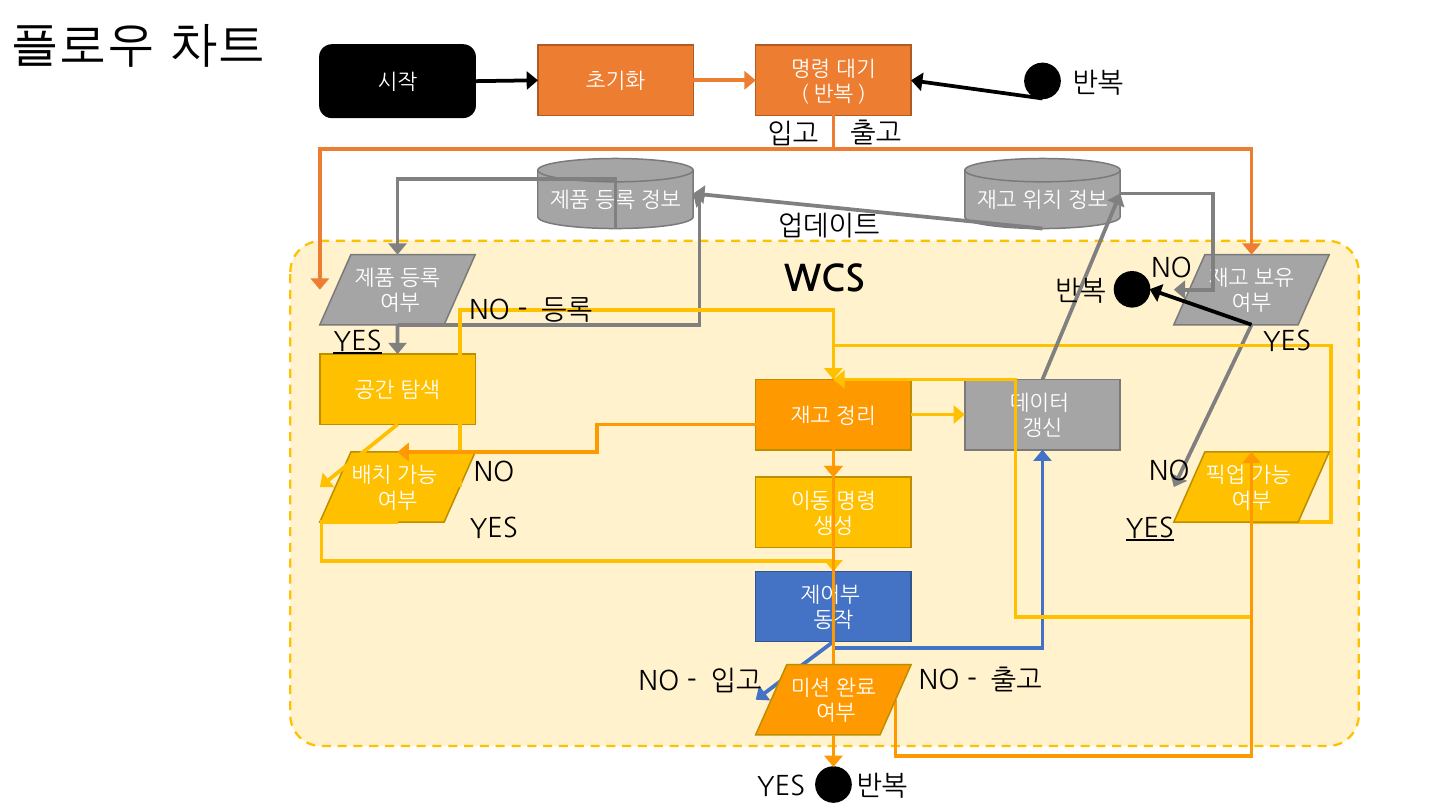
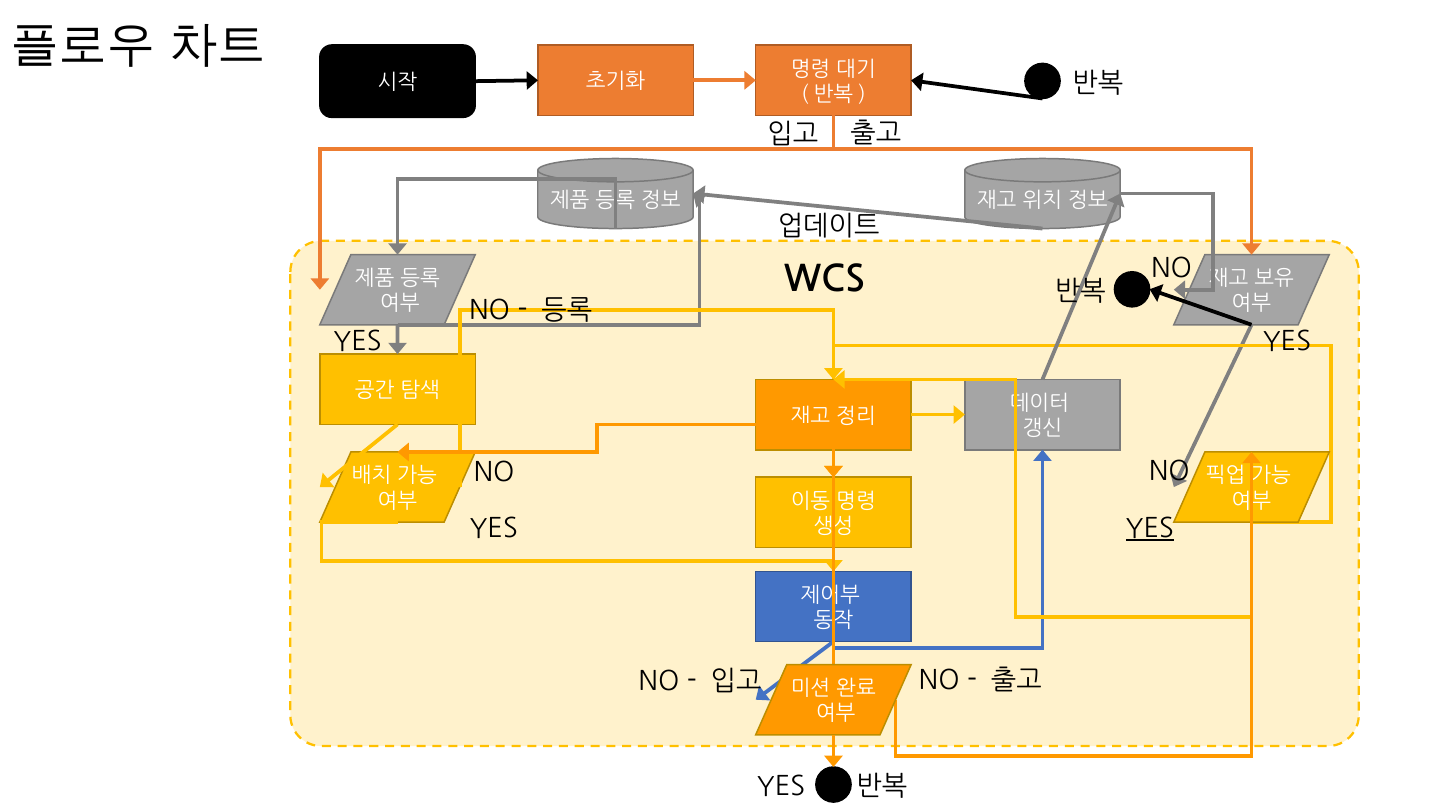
YES underline: present -> none (358, 341)
